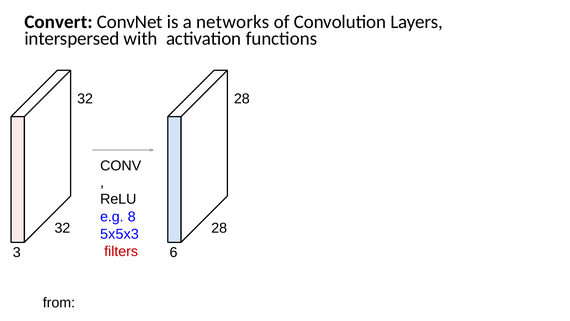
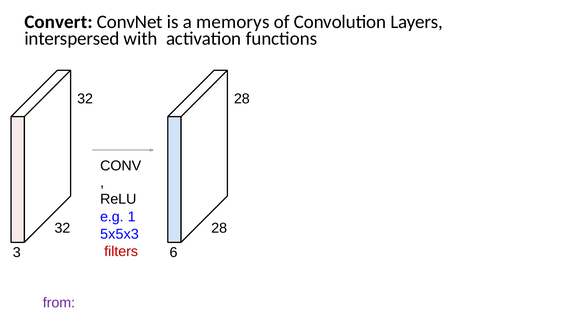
networks: networks -> memorys (233, 22)
8: 8 -> 1 (132, 216)
from colour: black -> purple (59, 303)
